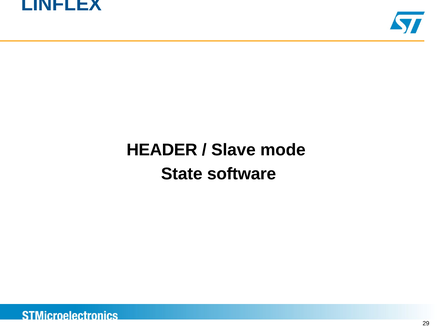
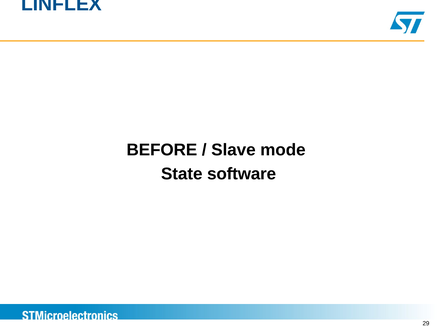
HEADER: HEADER -> BEFORE (162, 150)
